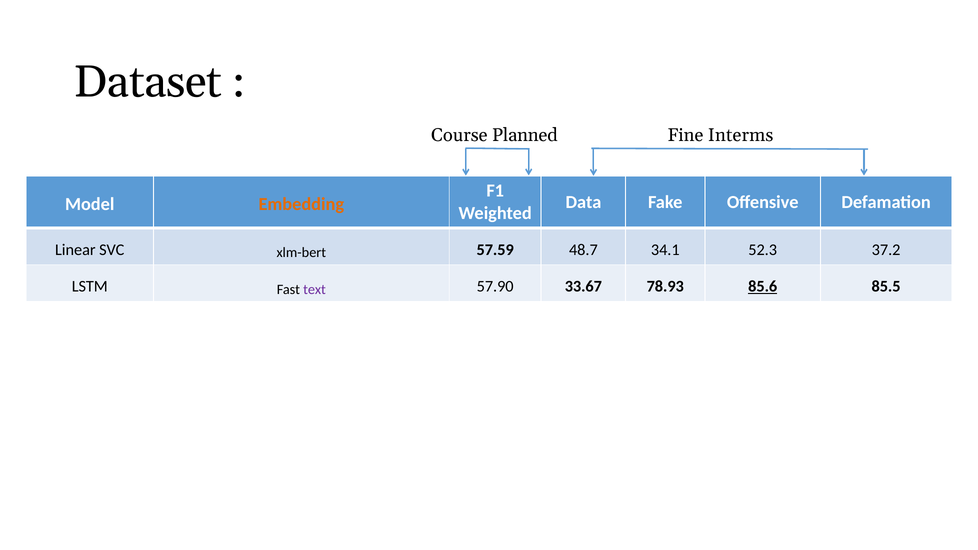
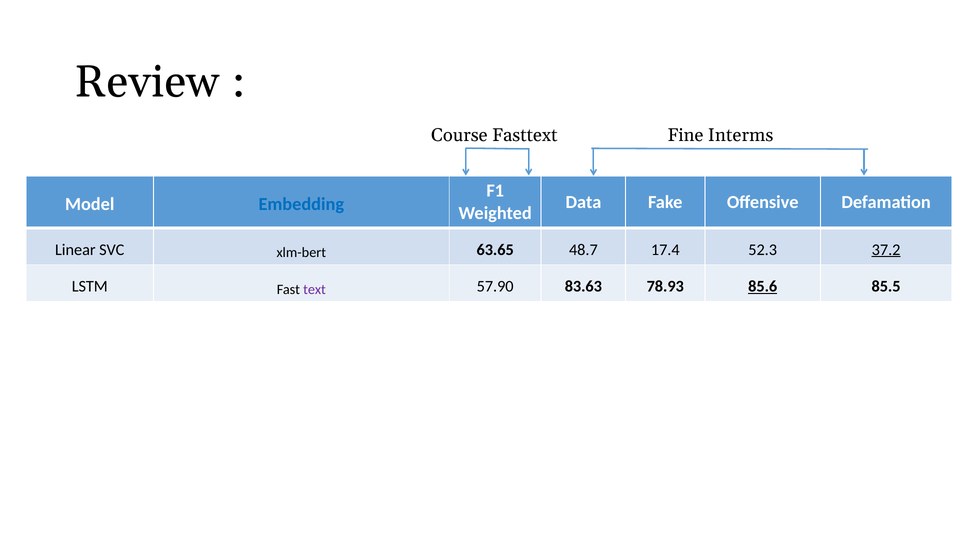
Dataset: Dataset -> Review (147, 82)
Planned: Planned -> Fasttext (525, 135)
Embedding colour: orange -> blue (301, 204)
57.59: 57.59 -> 63.65 (495, 250)
34.1: 34.1 -> 17.4 (665, 250)
37.2 underline: none -> present (886, 250)
33.67: 33.67 -> 83.63 (583, 287)
